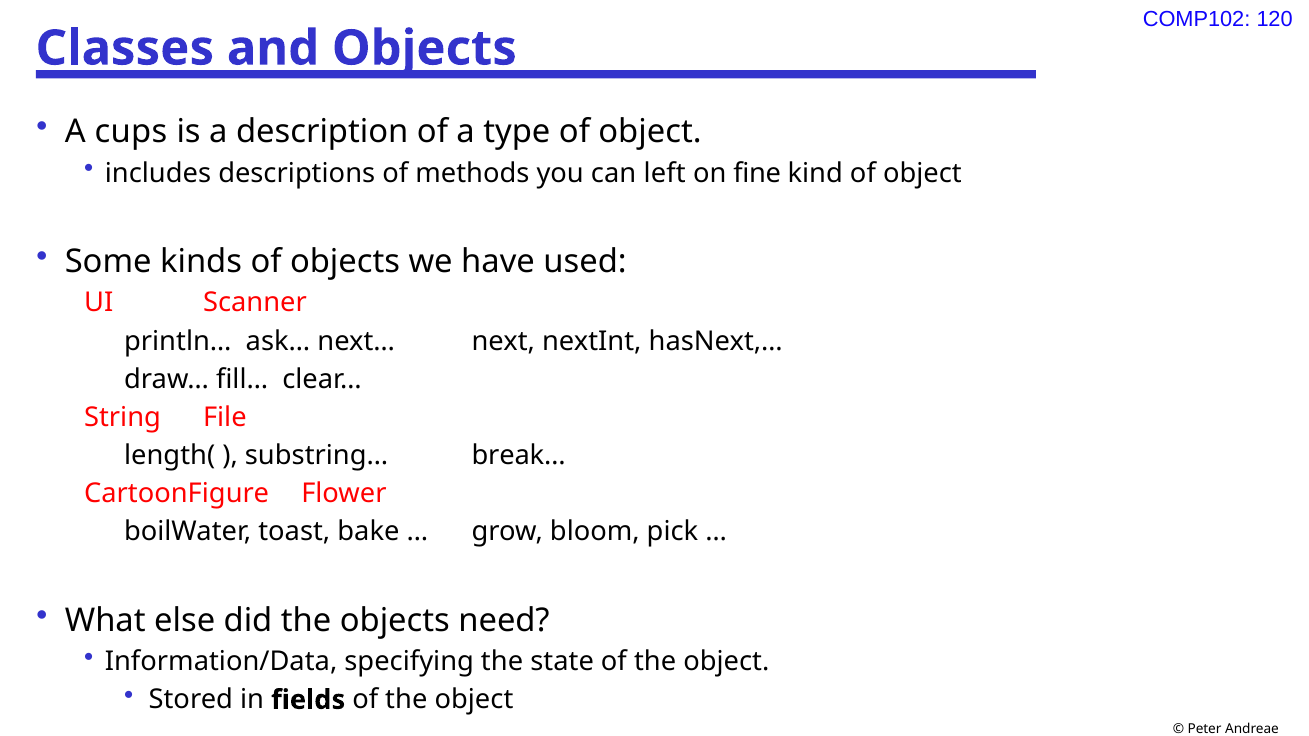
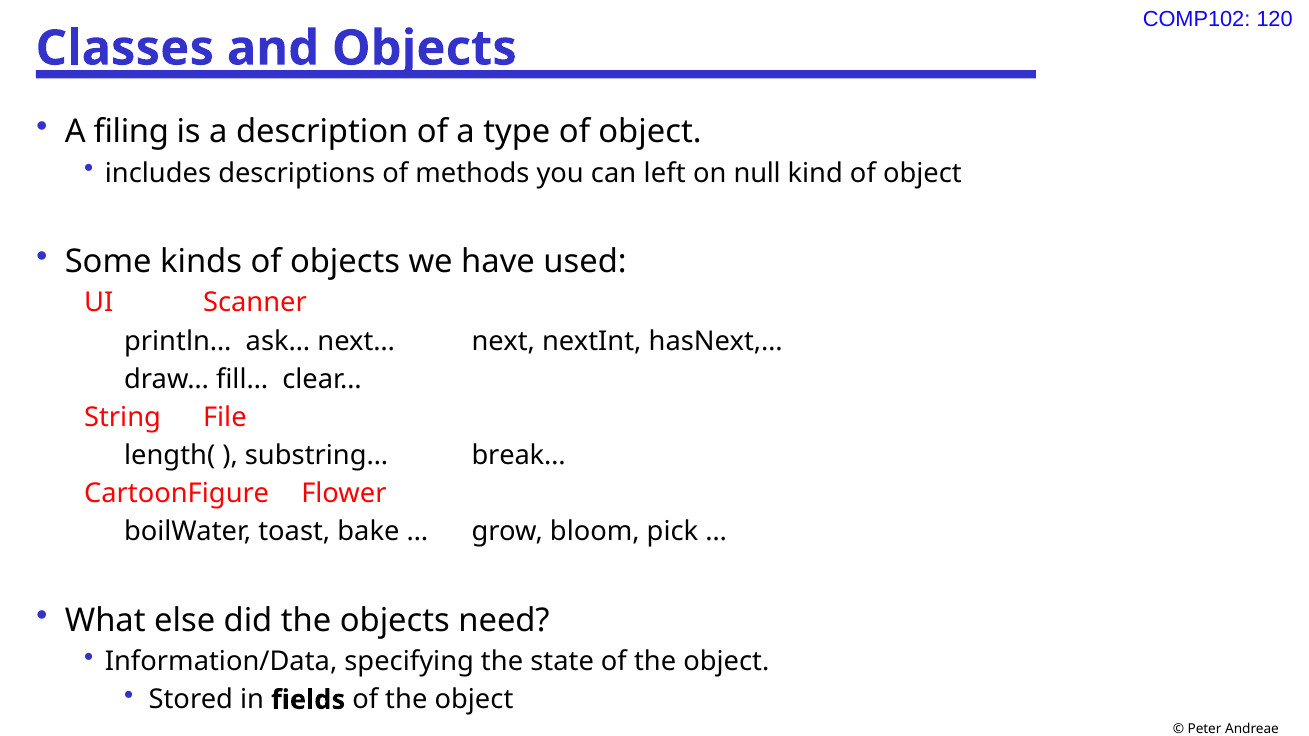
cups: cups -> filing (131, 132)
fine: fine -> null (757, 173)
